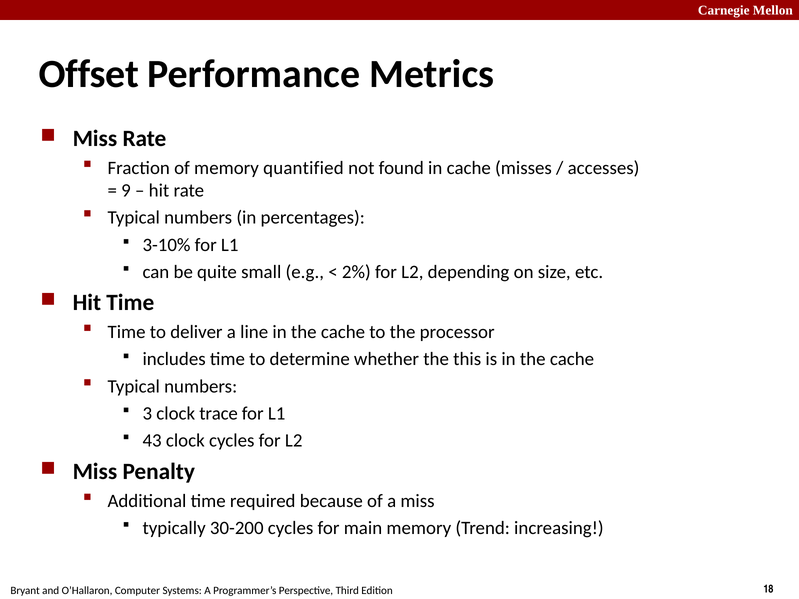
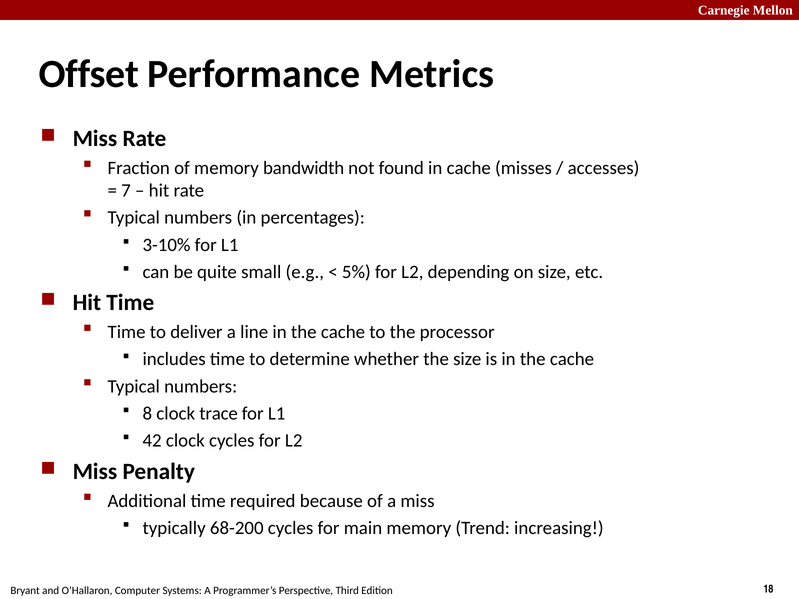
quantified: quantified -> bandwidth (304, 168)
9: 9 -> 7 (126, 191)
2%: 2% -> 5% (356, 272)
the this: this -> size (467, 359)
3: 3 -> 8 (147, 414)
43: 43 -> 42 (152, 441)
30-200: 30-200 -> 68-200 (237, 528)
